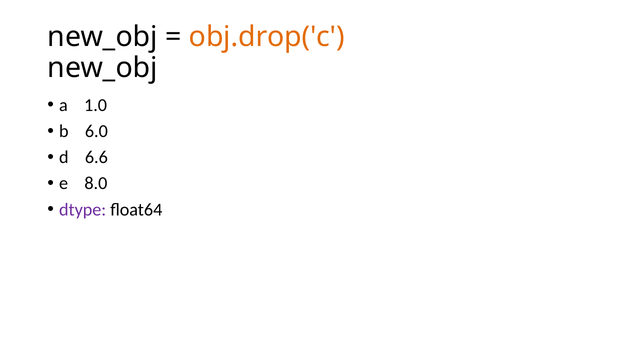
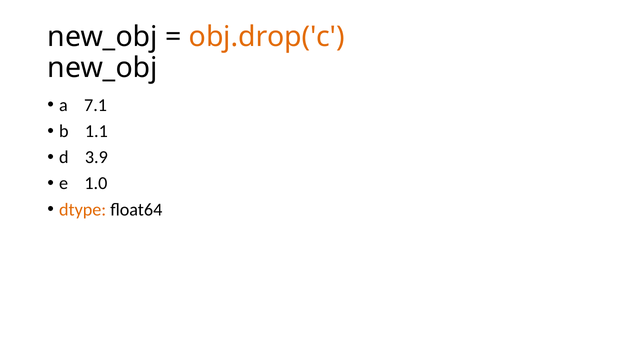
1.0: 1.0 -> 7.1 (96, 105)
6.0: 6.0 -> 1.1 (96, 131)
6.6: 6.6 -> 3.9 (96, 157)
8.0: 8.0 -> 1.0 (96, 183)
dtype colour: purple -> orange (83, 209)
